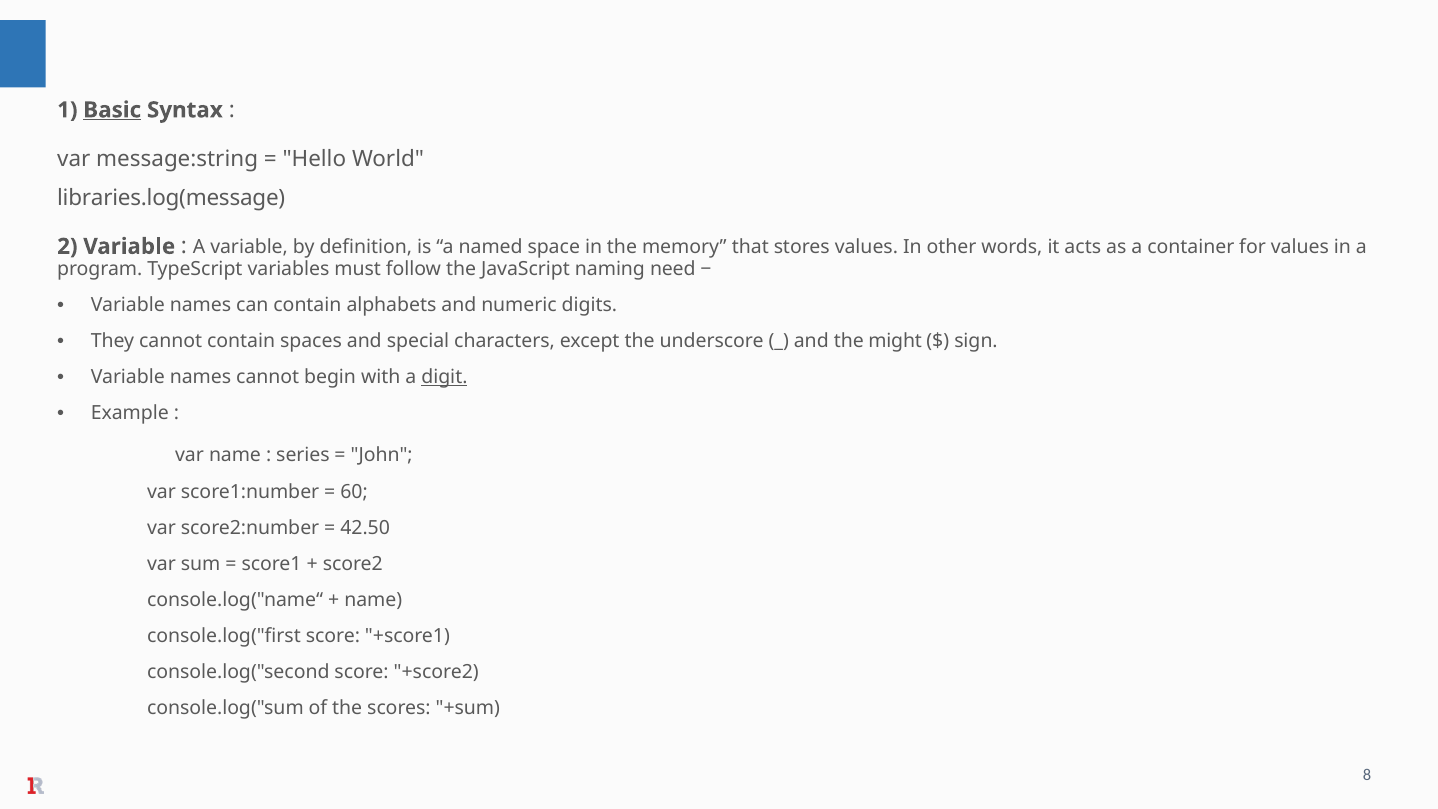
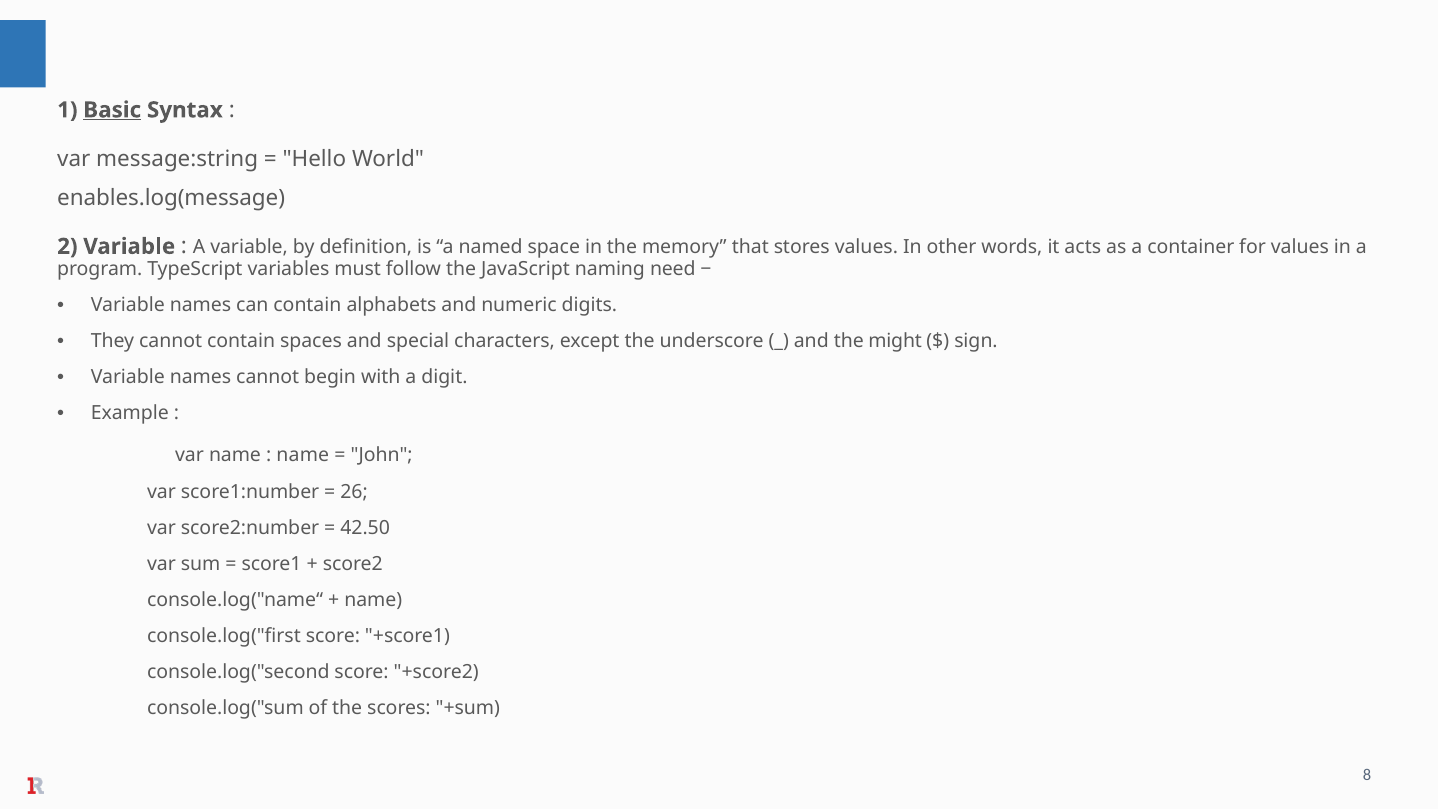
libraries.log(message: libraries.log(message -> enables.log(message (171, 198)
digit underline: present -> none (444, 377)
series: series -> name (303, 455)
60: 60 -> 26 (354, 491)
